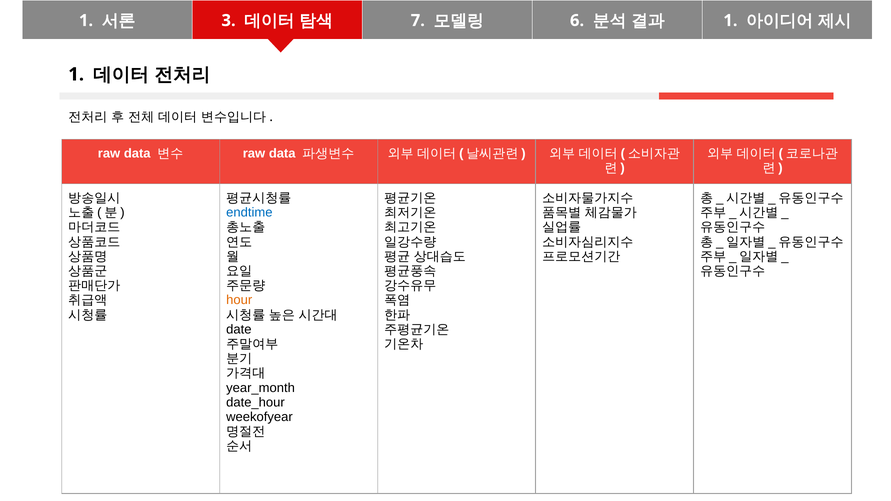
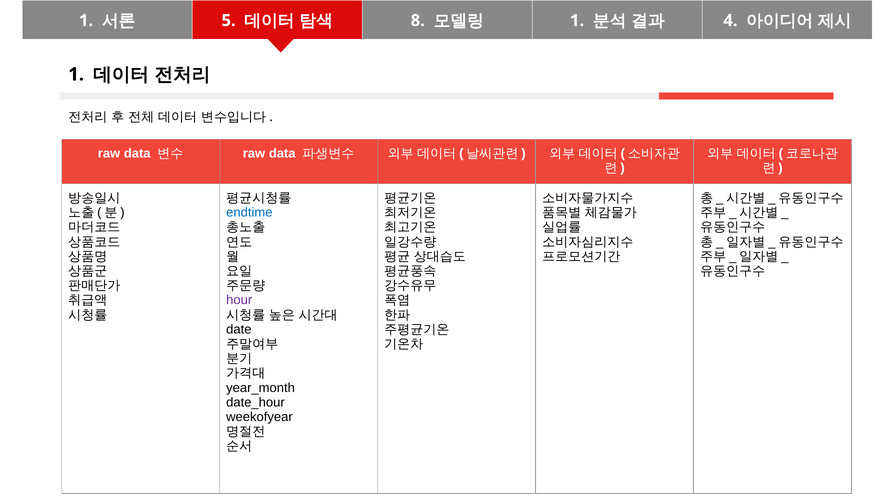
3: 3 -> 5 (229, 21)
7: 7 -> 8 (418, 21)
6: 6 -> 1 (577, 21)
1: 1 -> 4 (730, 21)
hour colour: orange -> purple (239, 300)
